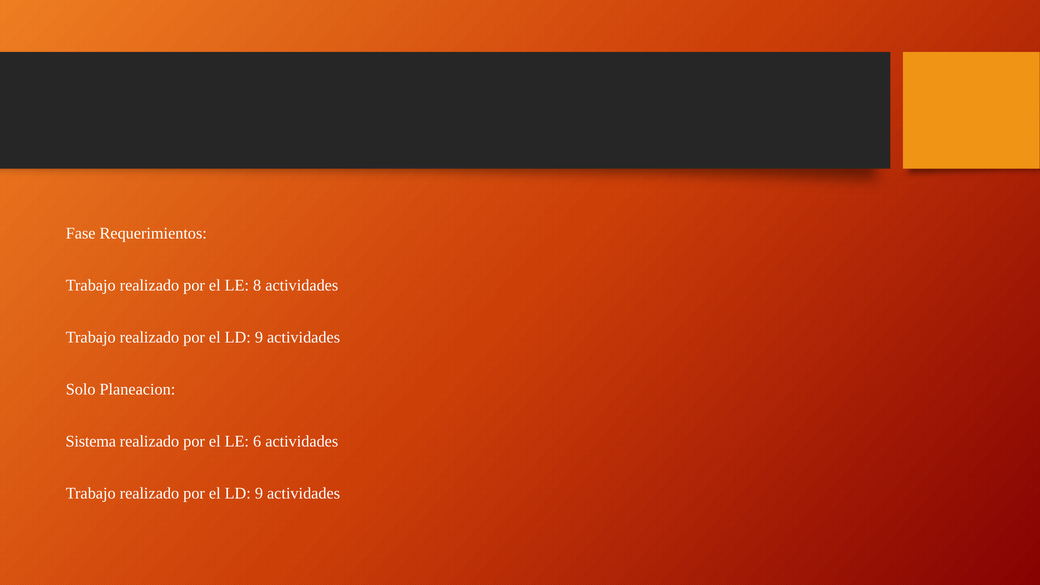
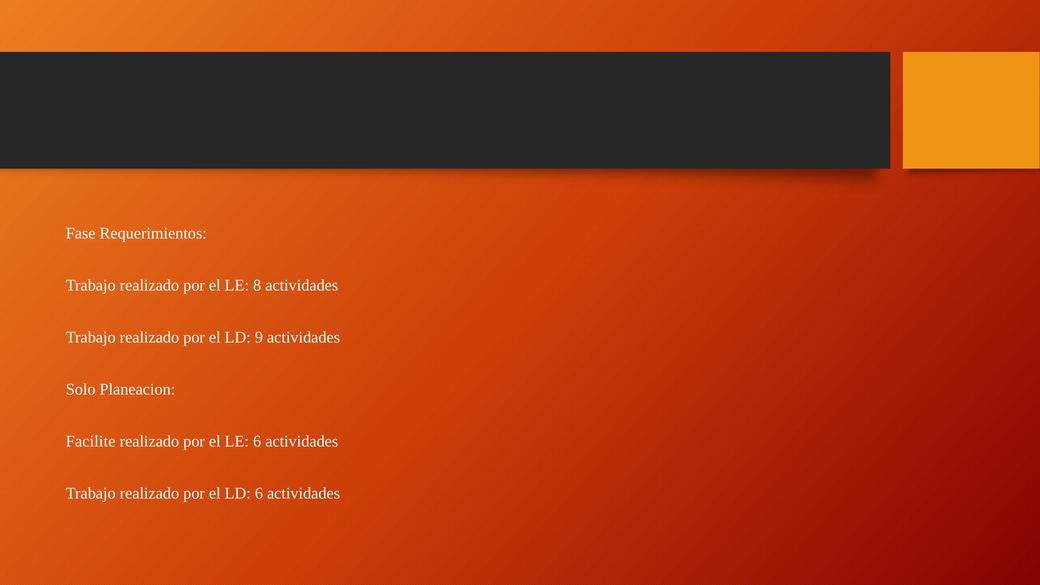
Sistema: Sistema -> Facilite (91, 442)
9: 9 -> 6 (259, 494)
